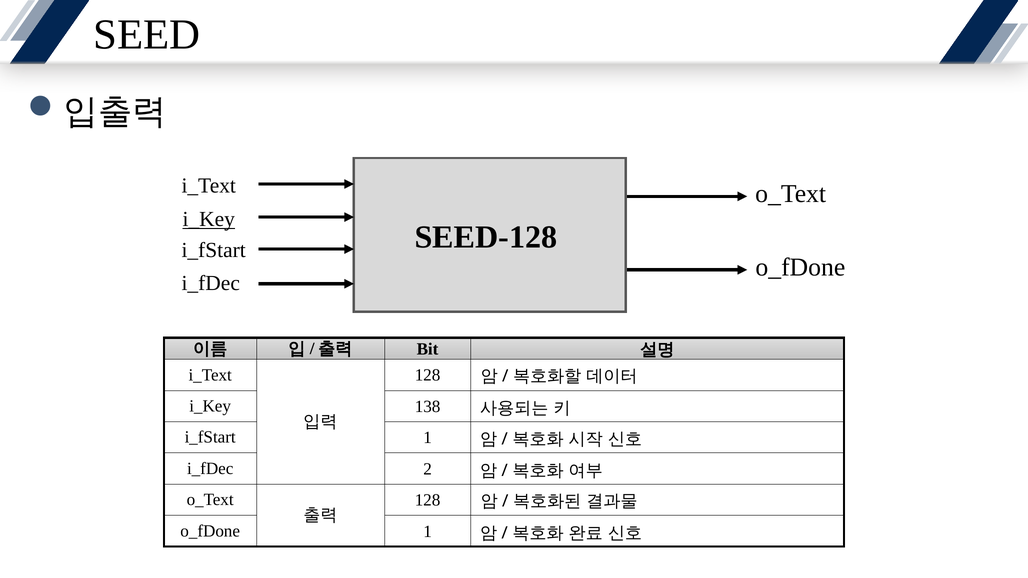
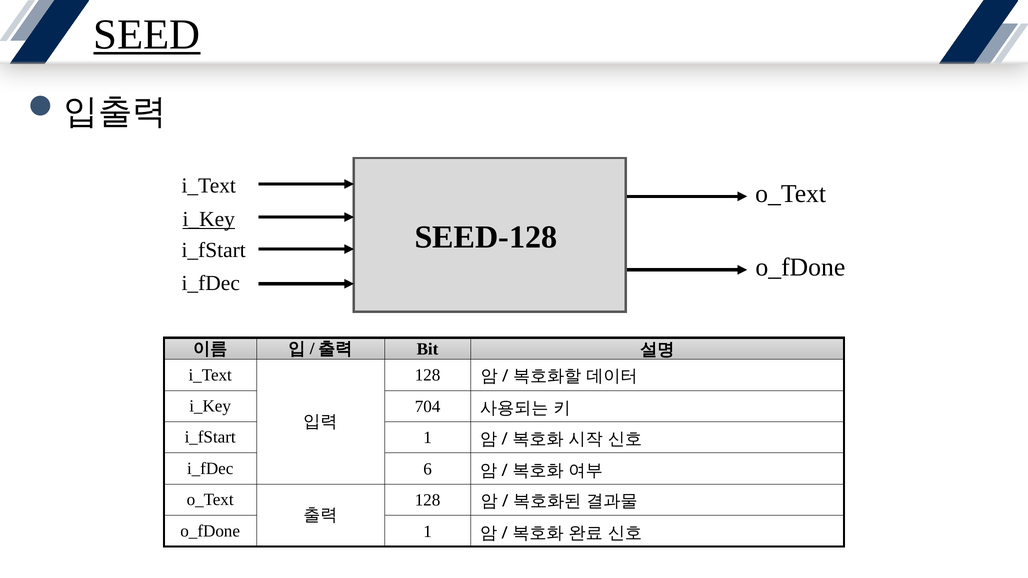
SEED underline: none -> present (147, 35)
138: 138 -> 704 (428, 407)
2: 2 -> 6 (428, 469)
